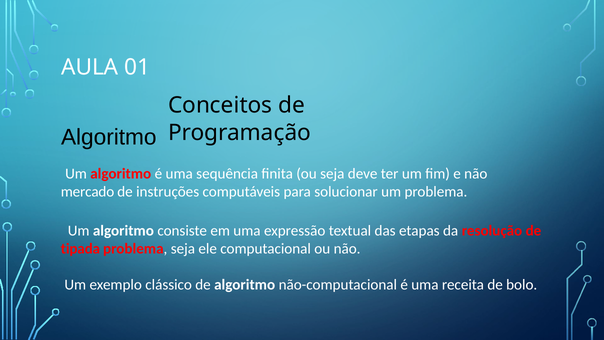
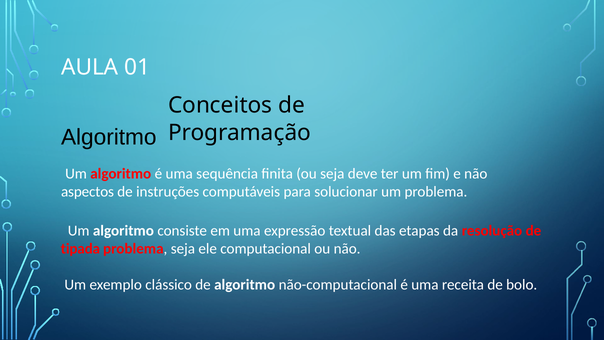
mercado: mercado -> aspectos (88, 192)
